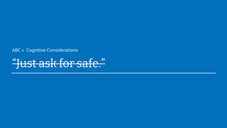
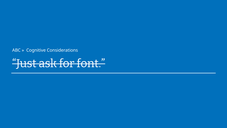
safe: safe -> font (91, 63)
